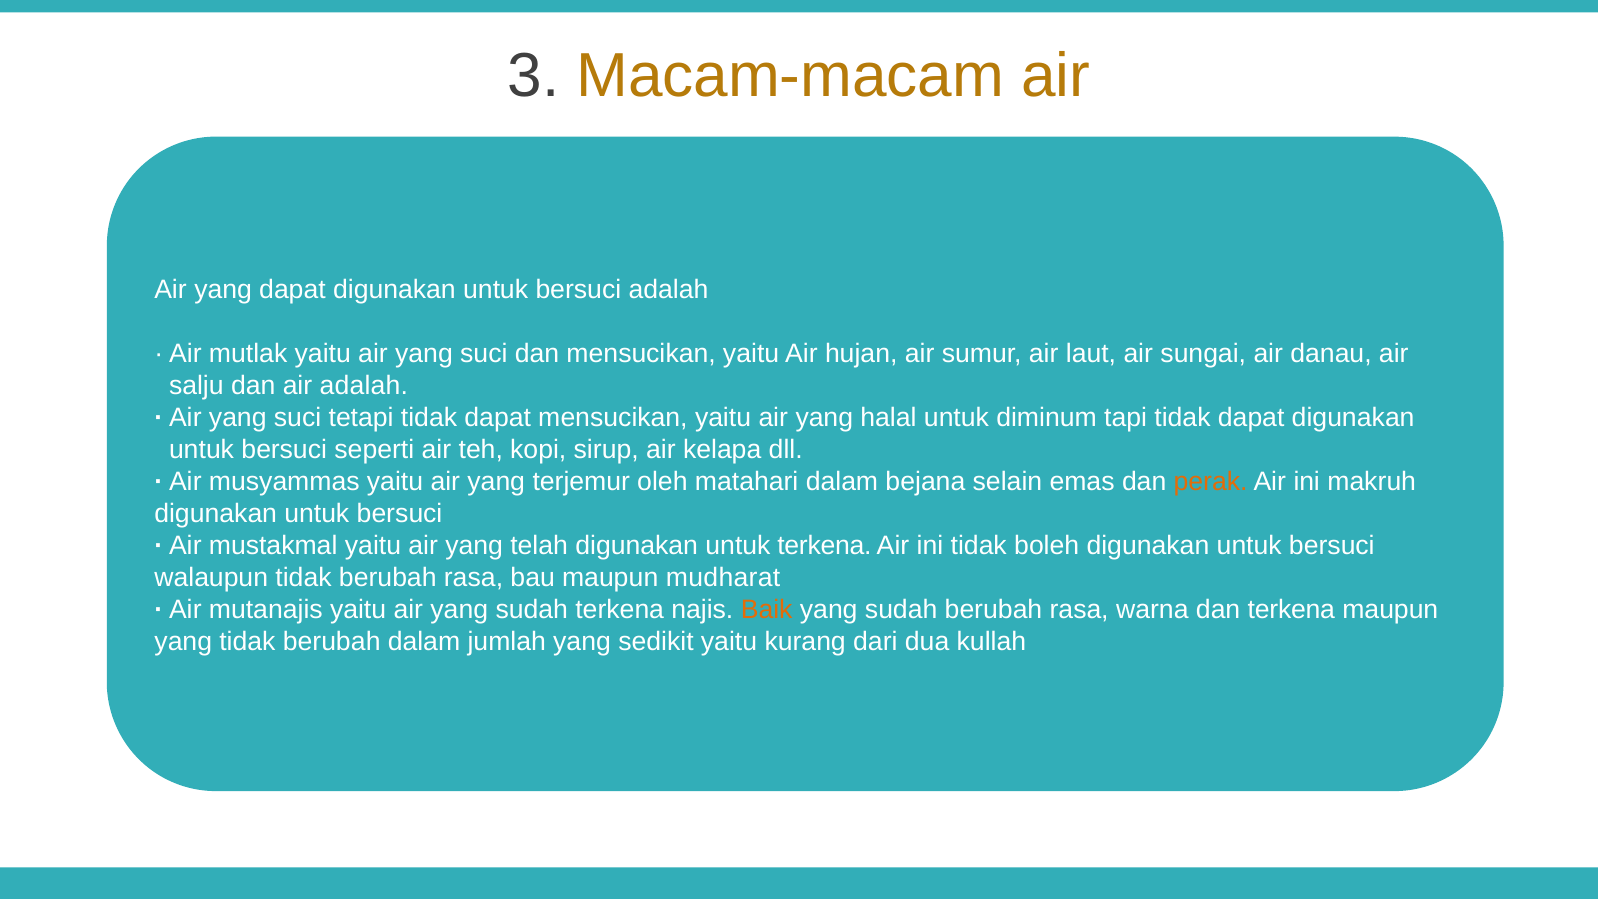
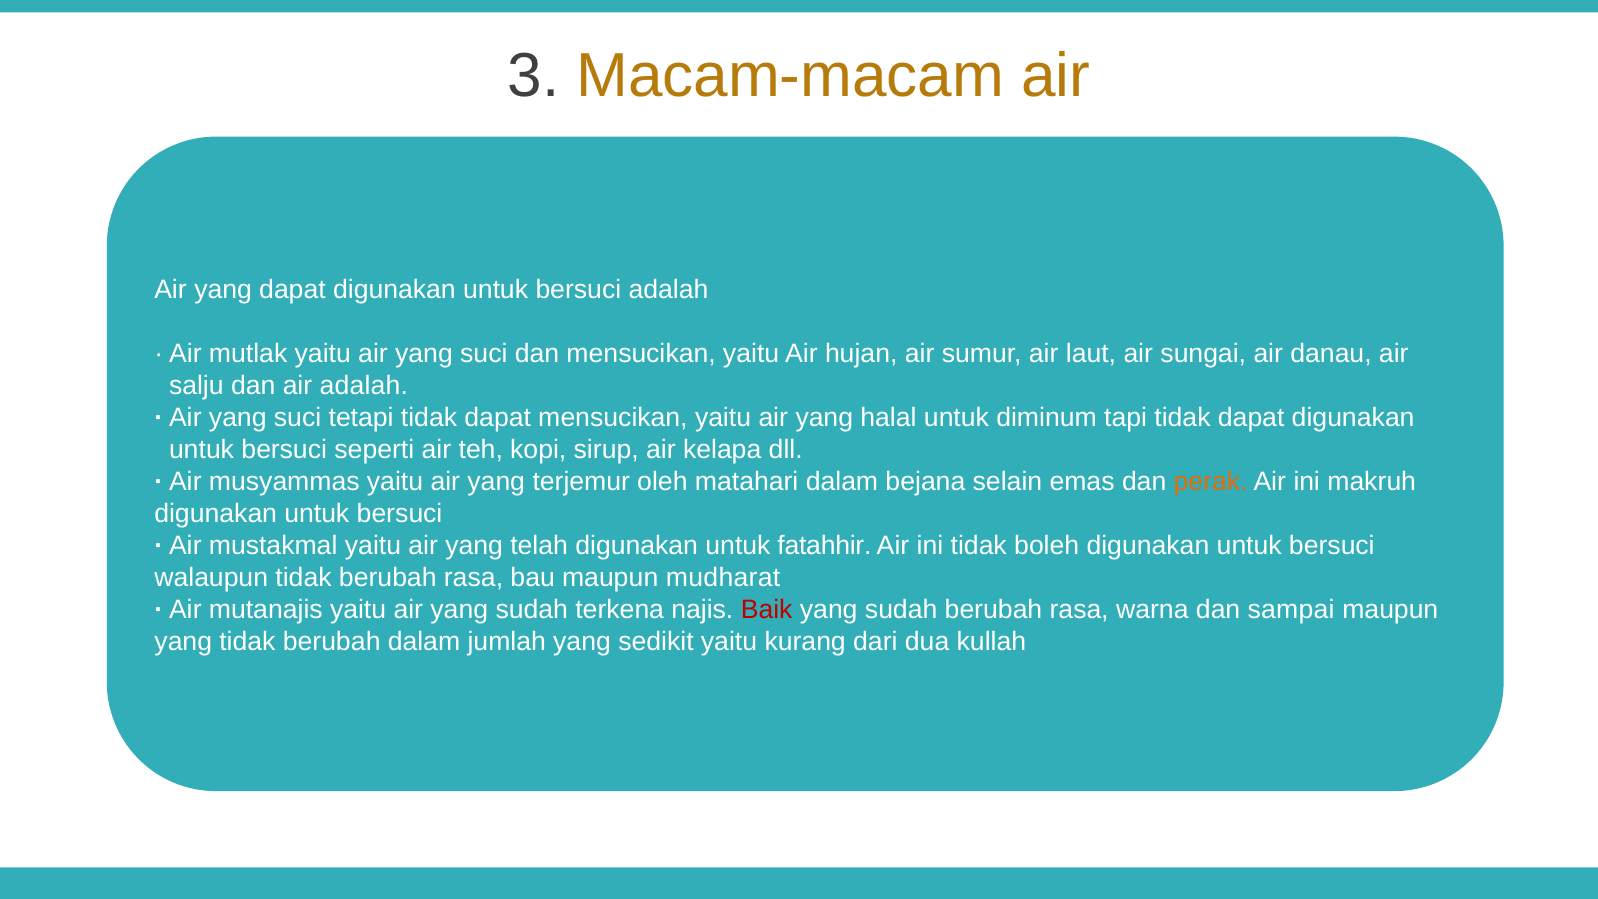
untuk terkena: terkena -> fatahhir (824, 546)
Baik colour: orange -> red (767, 609)
dan terkena: terkena -> sampai (1291, 609)
